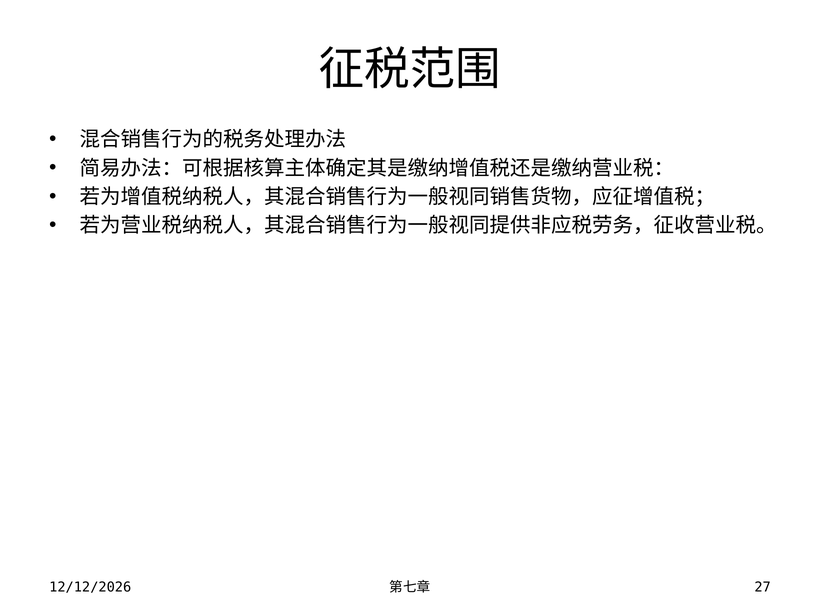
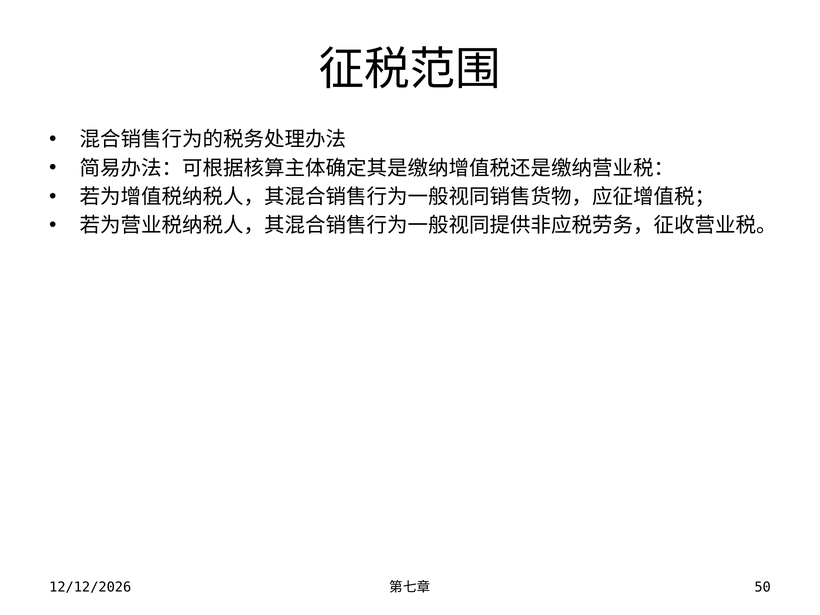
27: 27 -> 50 (763, 587)
